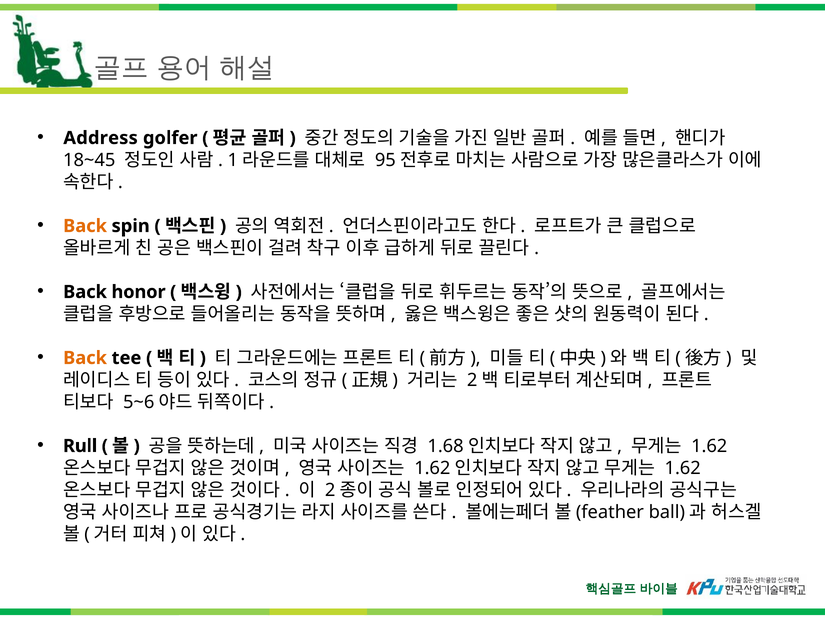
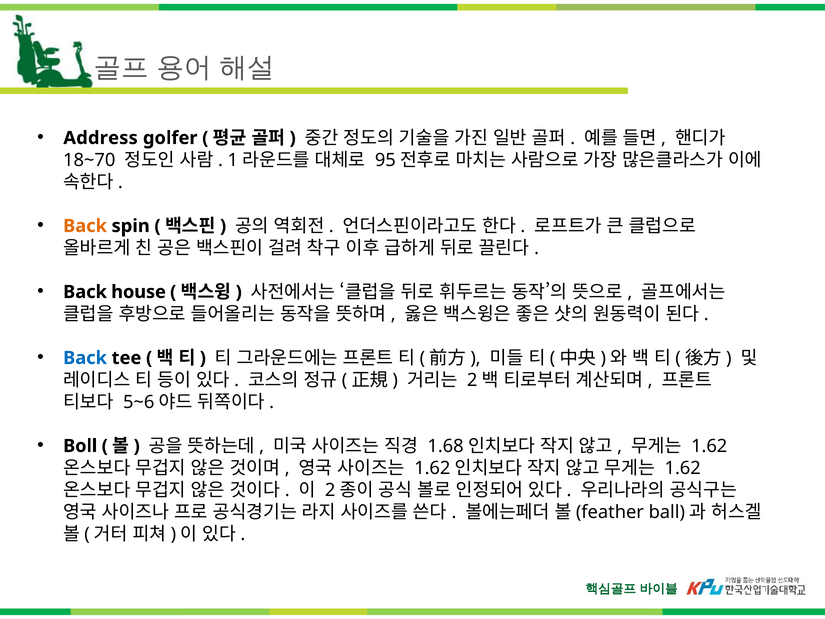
18~45: 18~45 -> 18~70 (89, 160)
honor: honor -> house (139, 292)
Back colour: orange -> blue (85, 358)
Rull: Rull -> Boll (80, 446)
